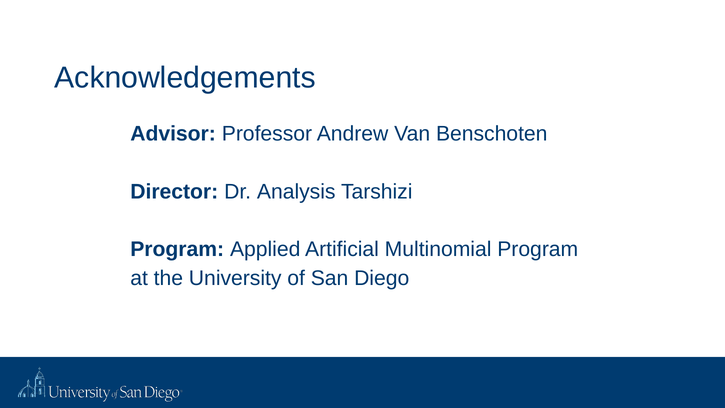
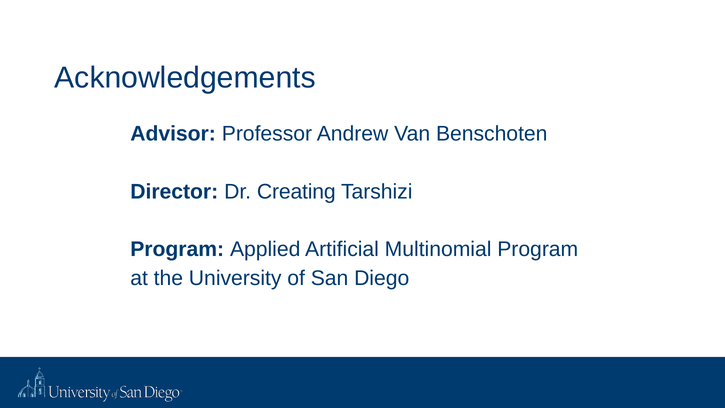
Analysis: Analysis -> Creating (296, 191)
